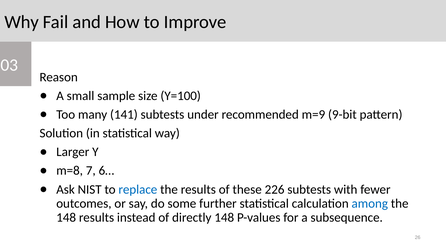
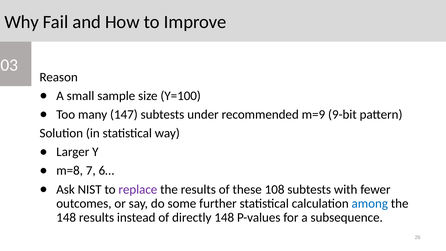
141: 141 -> 147 (124, 114)
replace colour: blue -> purple (138, 189)
226: 226 -> 108 (275, 189)
